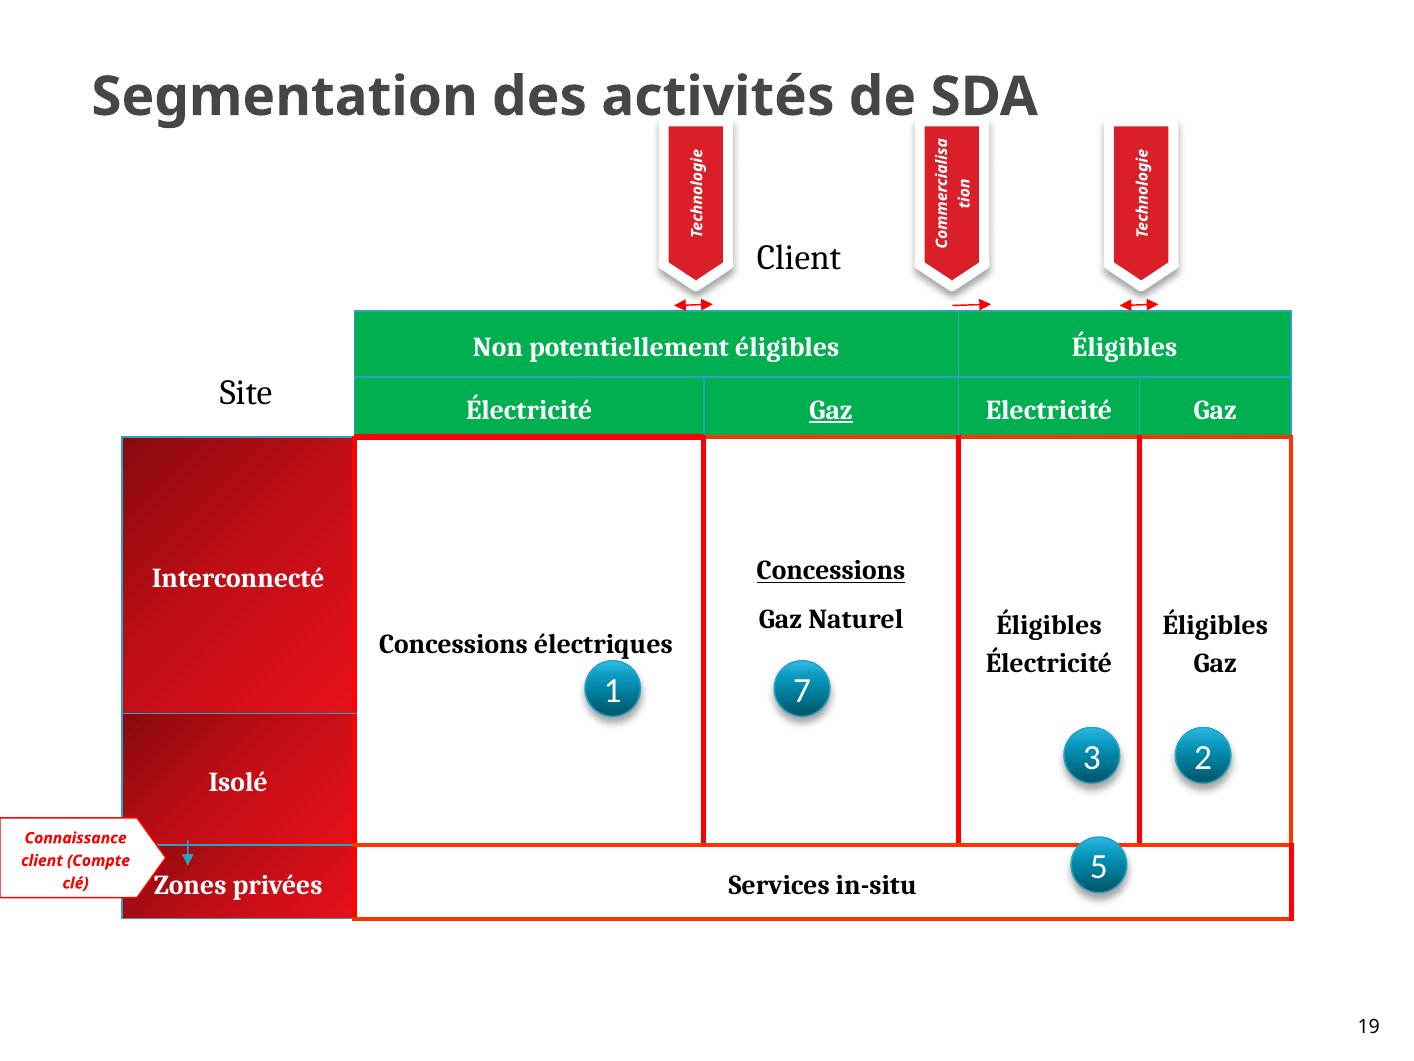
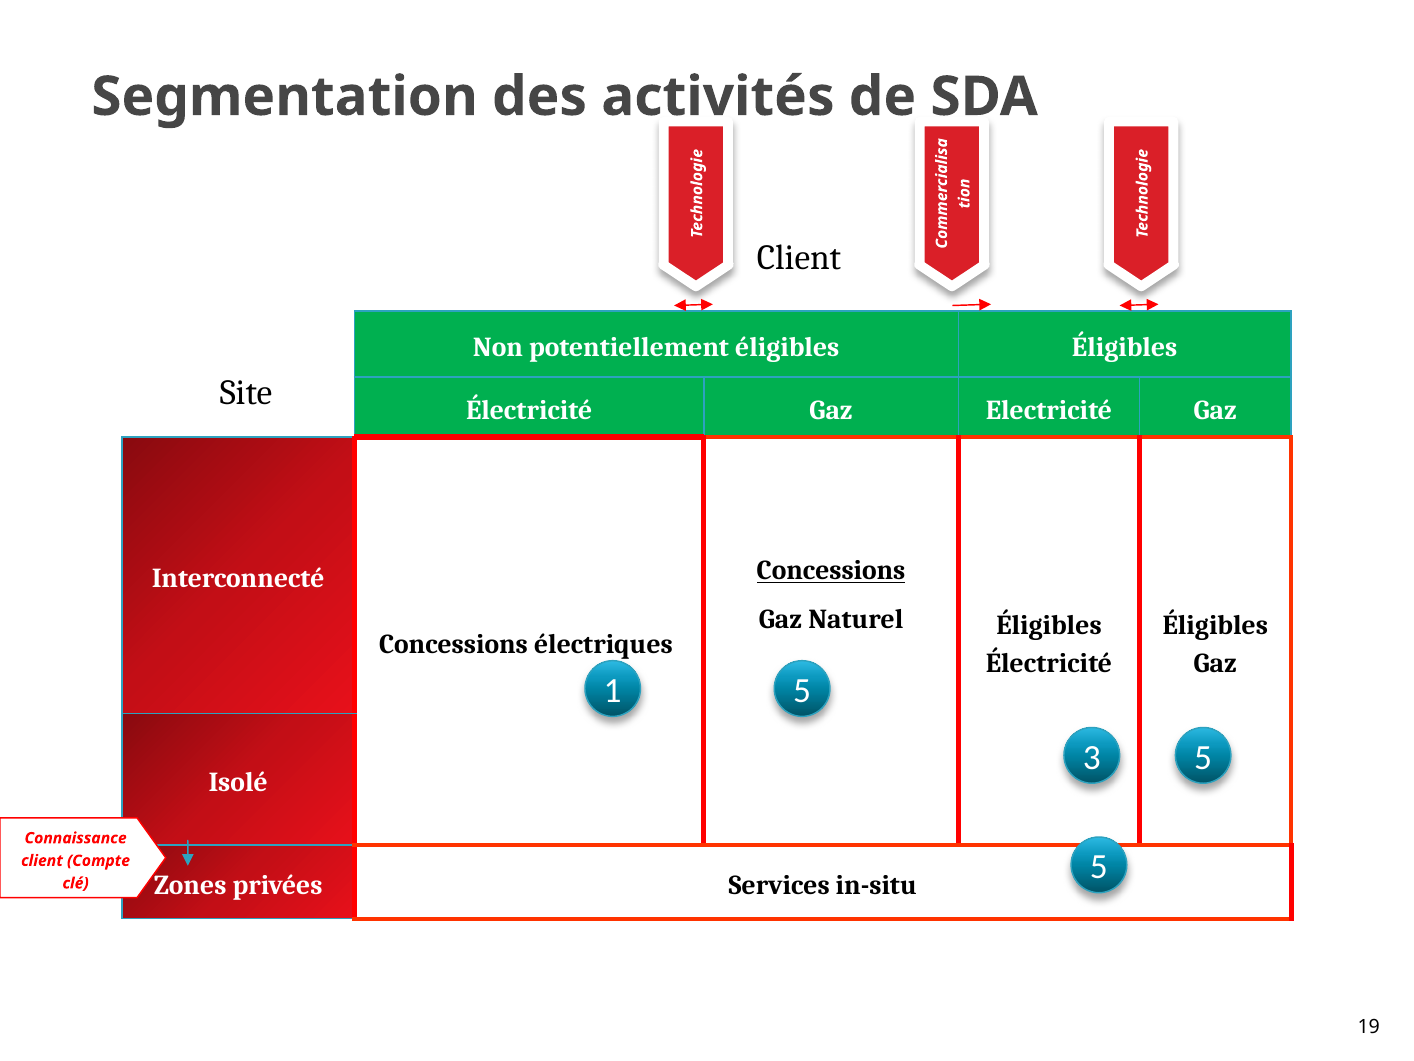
Gaz underline: present -> none (831, 410)
1 7: 7 -> 5 (802, 691)
3 2: 2 -> 5 (1203, 757)
